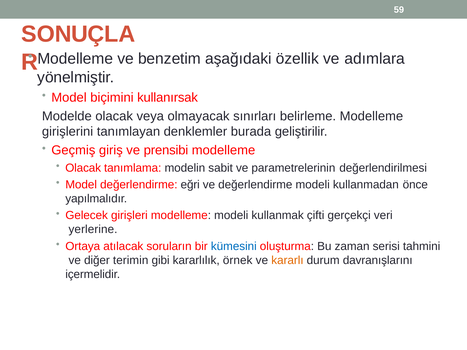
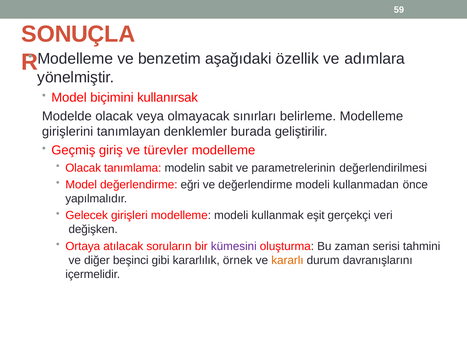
prensibi: prensibi -> türevler (166, 150)
çifti: çifti -> eşit (316, 216)
yerlerine: yerlerine -> değişken (93, 230)
kümesini colour: blue -> purple (234, 246)
terimin: terimin -> beşinci (131, 260)
